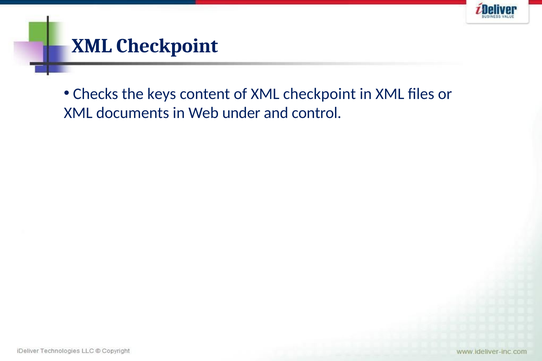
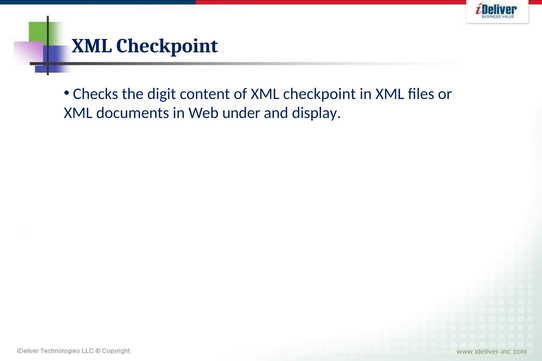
keys: keys -> digit (162, 94)
control: control -> display (317, 113)
